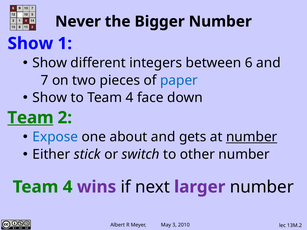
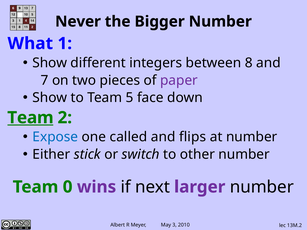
Show: Show -> What (30, 44)
6: 6 -> 8 (249, 63)
paper colour: blue -> purple (179, 80)
to Team 4: 4 -> 5 (130, 98)
about: about -> called (128, 137)
gets: gets -> flips (193, 137)
number underline: present -> none (252, 137)
4: 4 -> 0 (68, 187)
